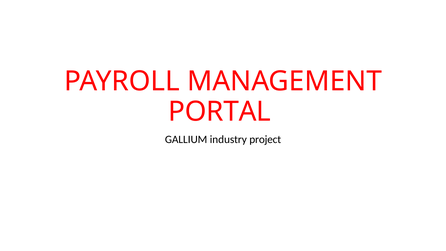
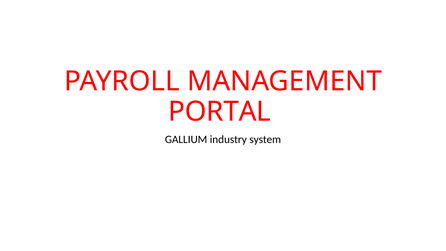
project: project -> system (265, 139)
